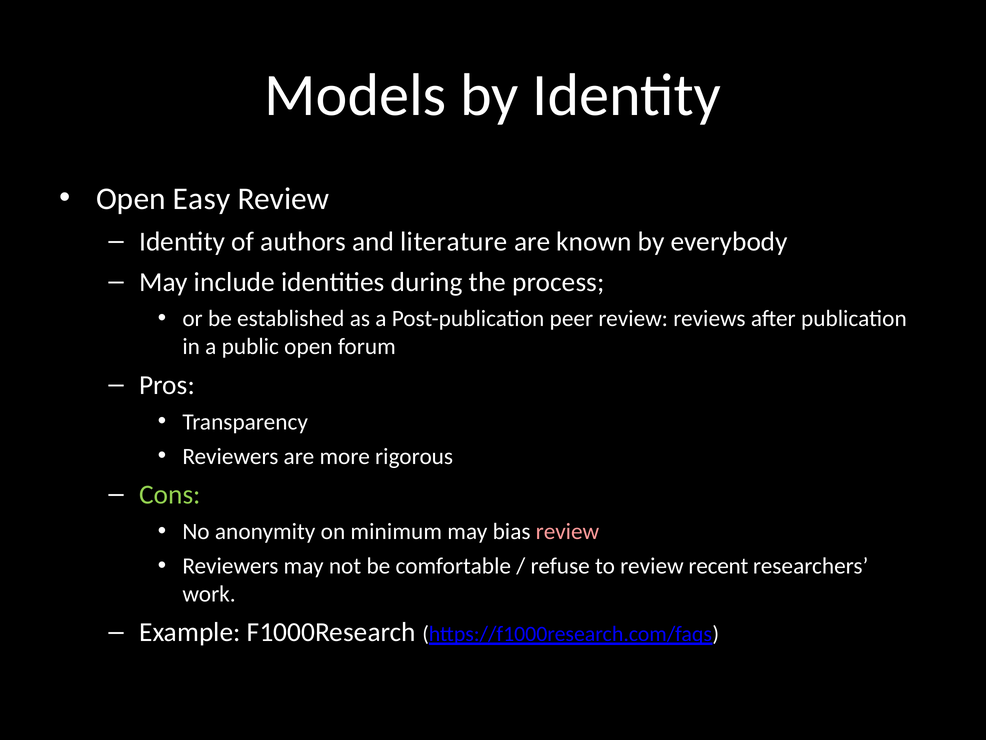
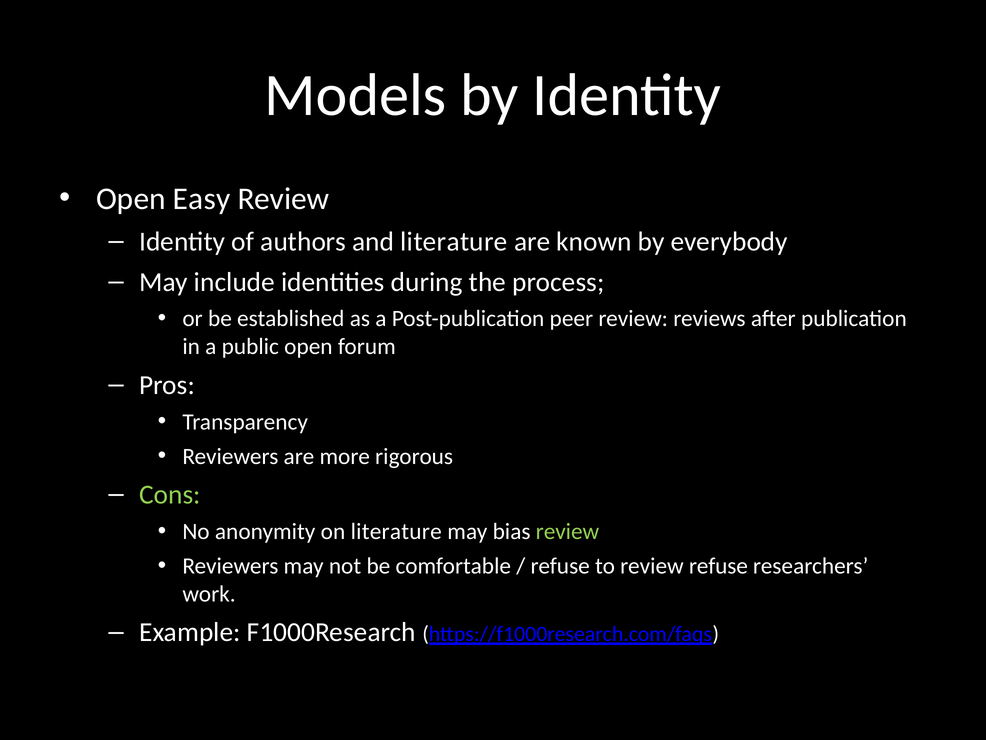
on minimum: minimum -> literature (396, 531)
review colour: pink -> light green (567, 531)
review recent: recent -> refuse (718, 566)
